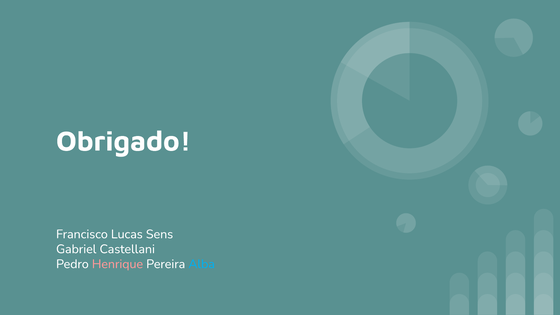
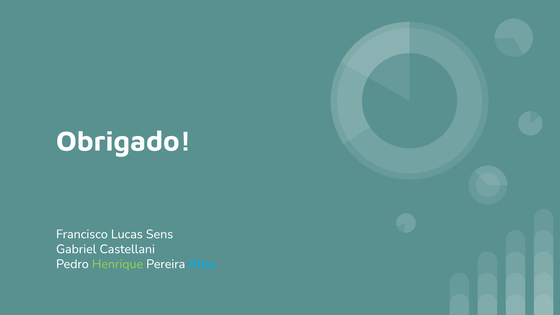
Henrique colour: pink -> light green (117, 264)
